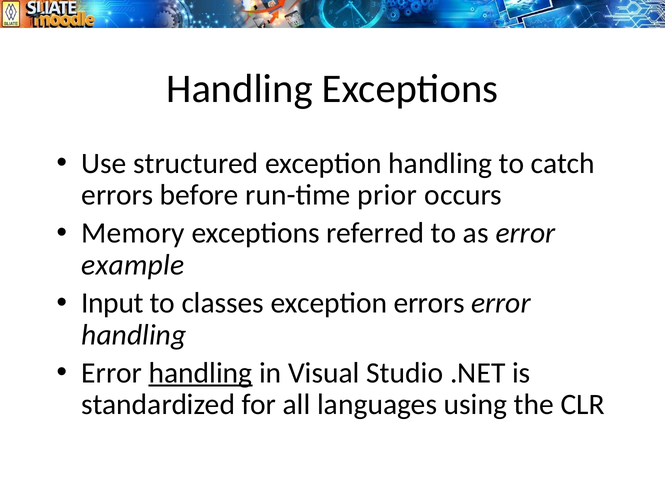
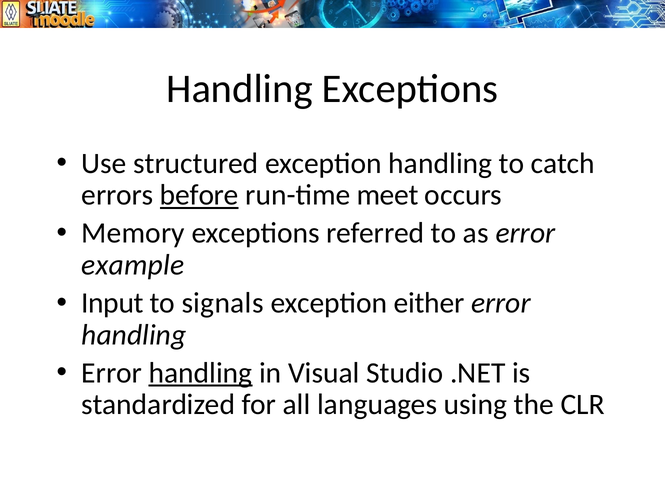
before underline: none -> present (199, 195)
prior: prior -> meet (388, 195)
classes: classes -> signals (223, 303)
exception errors: errors -> either (429, 303)
